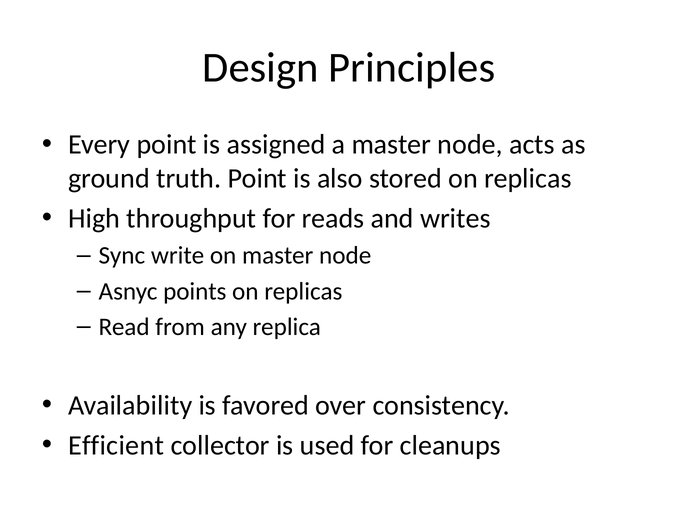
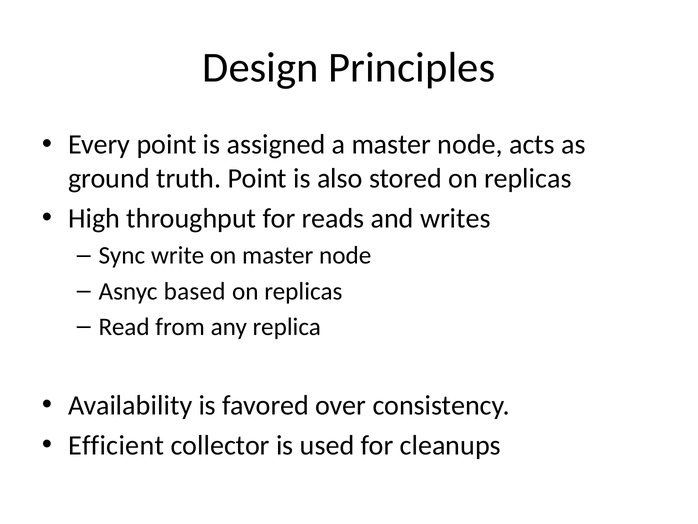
points: points -> based (195, 291)
